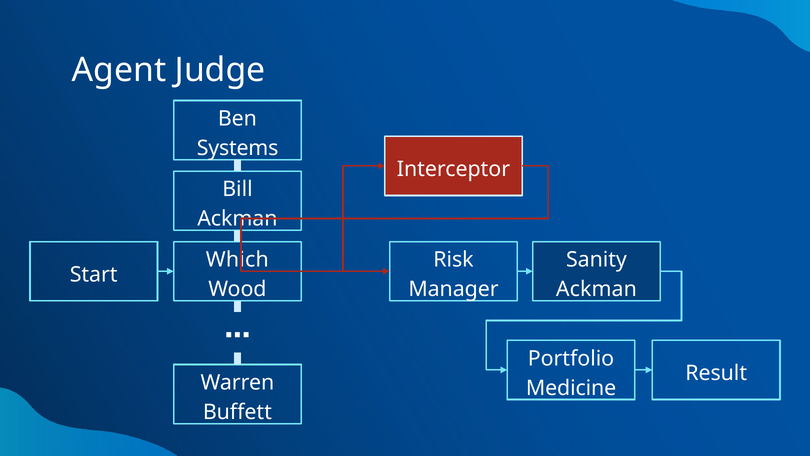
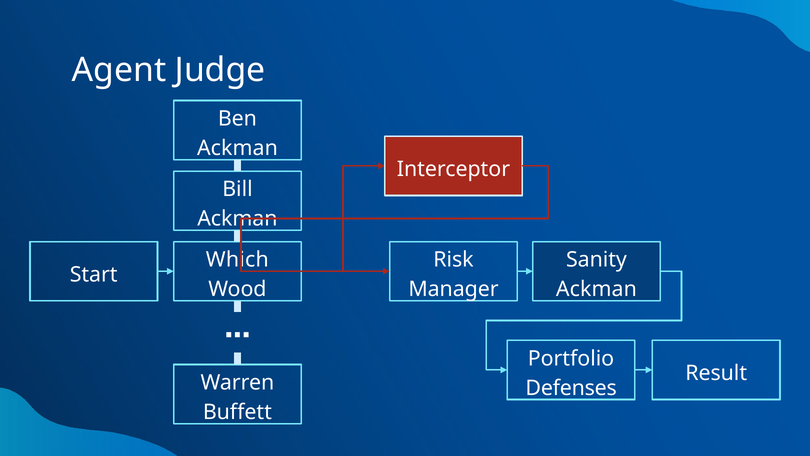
Systems: Systems -> Ackman (237, 148)
Medicine: Medicine -> Defenses (571, 388)
